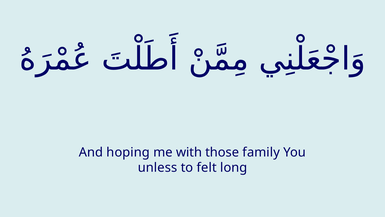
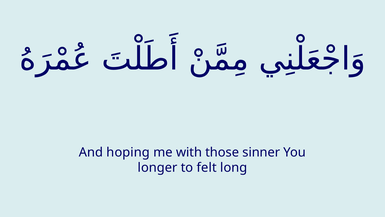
family: family -> sinner (261, 152)
unless: unless -> longer (158, 167)
